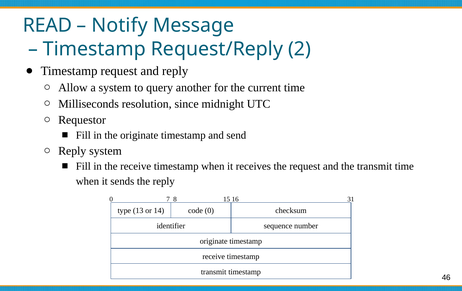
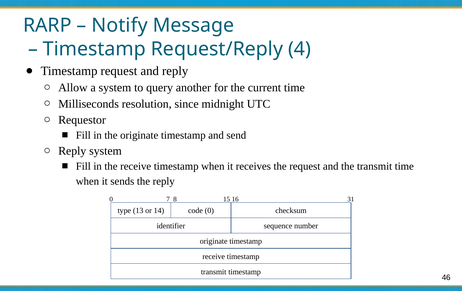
READ: READ -> RARP (47, 26)
2: 2 -> 4 (299, 49)
